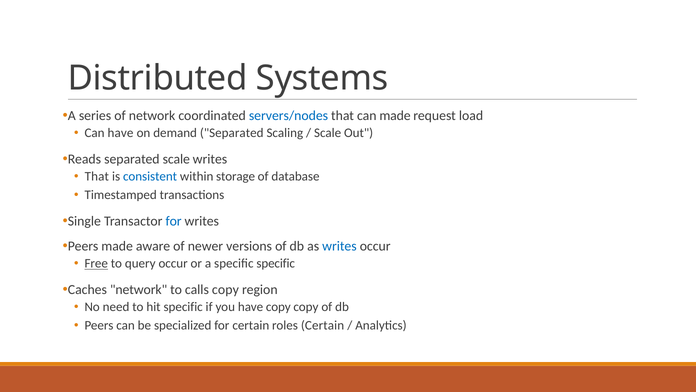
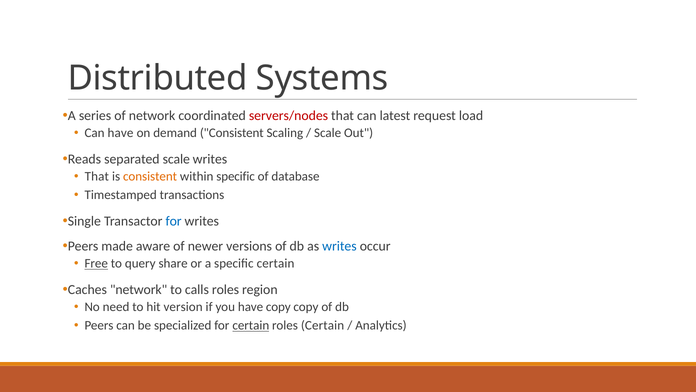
servers/nodes colour: blue -> red (288, 115)
can made: made -> latest (395, 115)
demand Separated: Separated -> Consistent (232, 133)
consistent colour: blue -> orange (150, 176)
within storage: storage -> specific (236, 176)
query occur: occur -> share (173, 263)
specific specific: specific -> certain (276, 263)
calls copy: copy -> roles (226, 289)
hit specific: specific -> version (183, 307)
certain underline: none -> present (251, 325)
